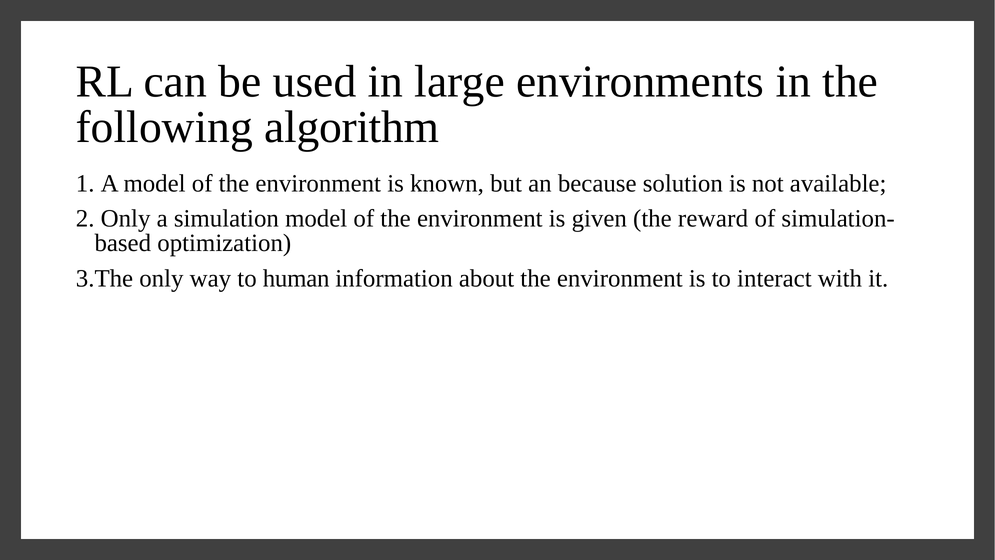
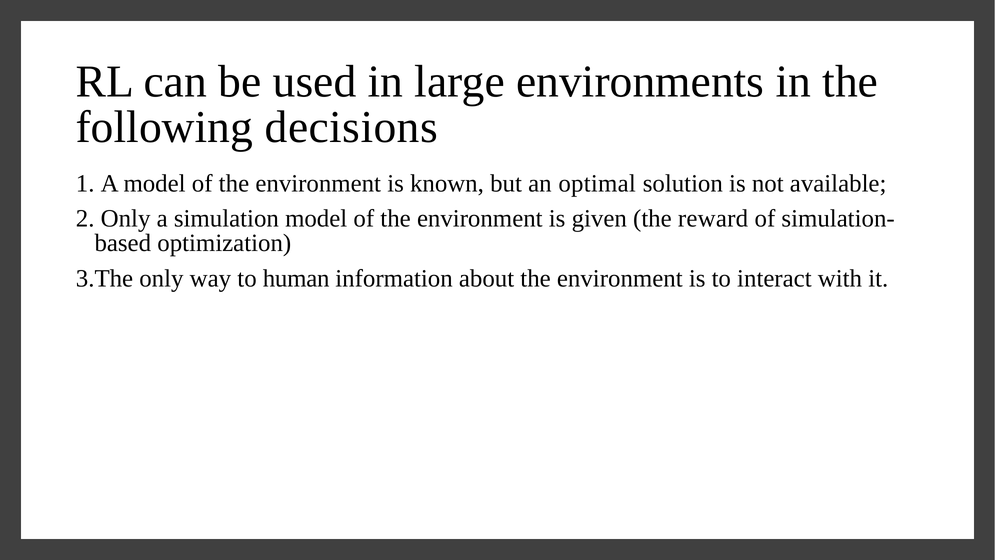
algorithm: algorithm -> decisions (351, 127)
because: because -> optimal (597, 183)
